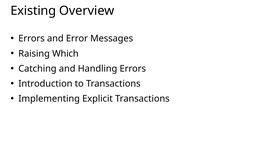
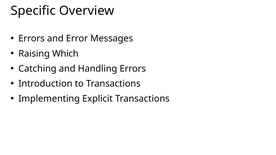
Existing: Existing -> Specific (33, 11)
